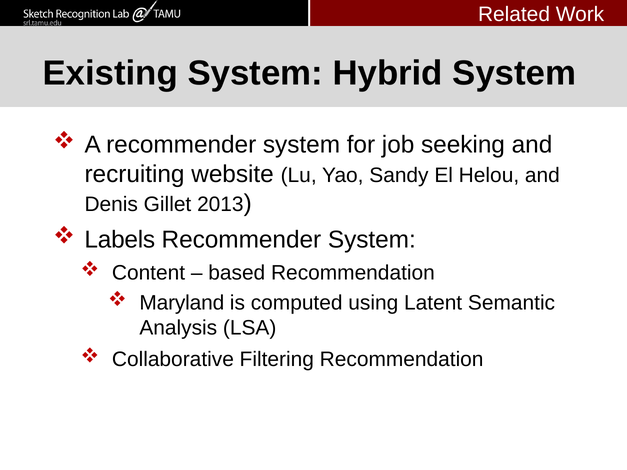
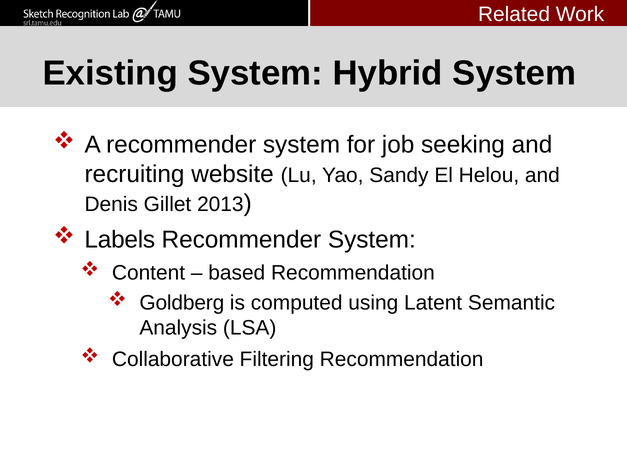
Maryland: Maryland -> Goldberg (182, 303)
